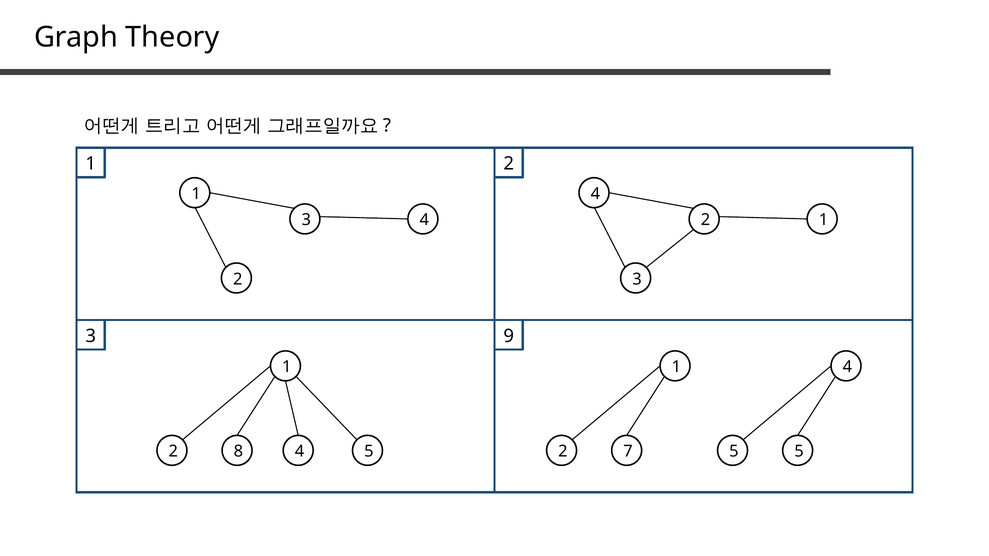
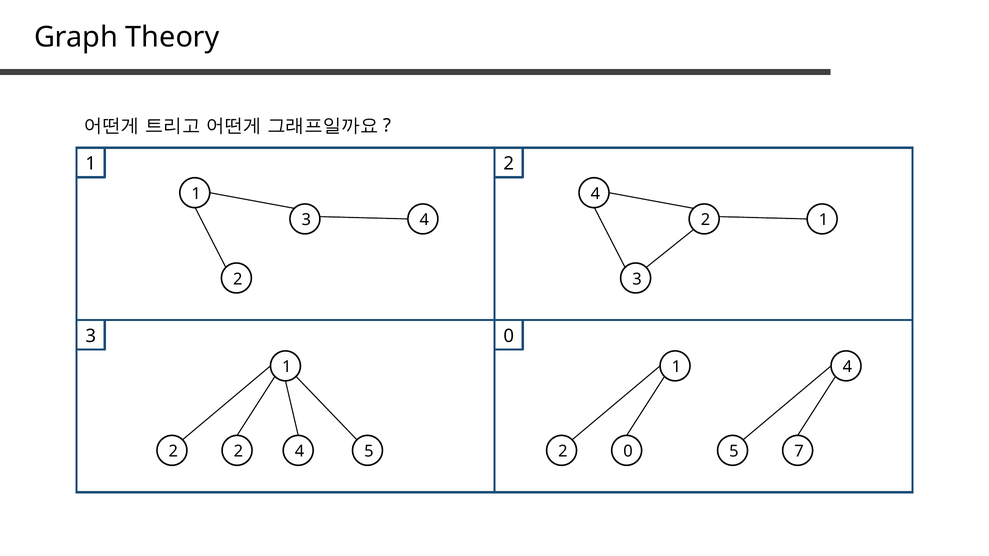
3 9: 9 -> 0 (509, 336)
2 8: 8 -> 2 (238, 452)
2 7: 7 -> 0 (628, 452)
5 5: 5 -> 7 (799, 452)
